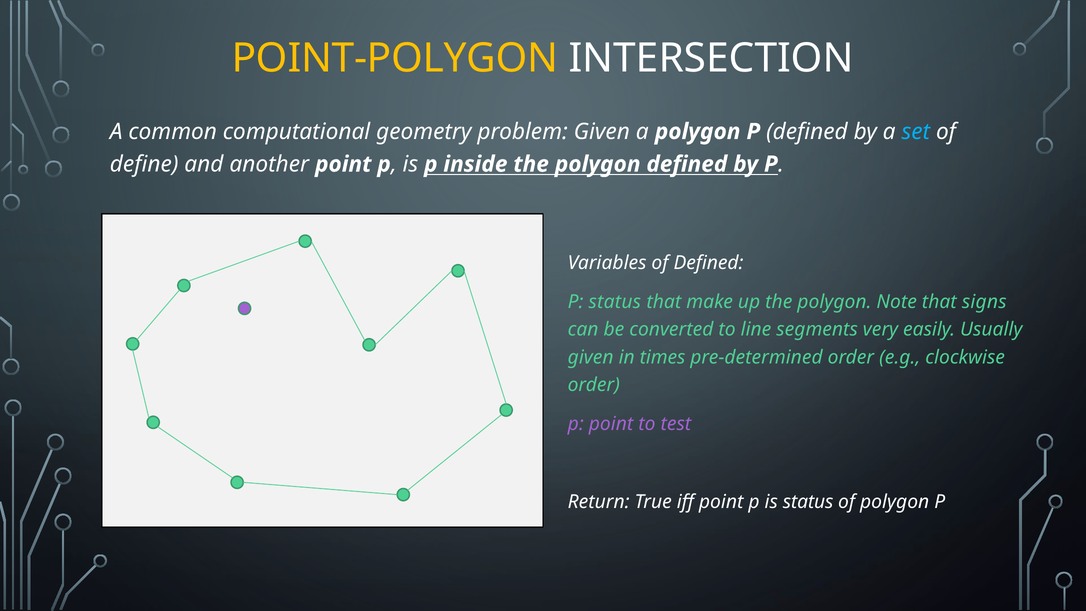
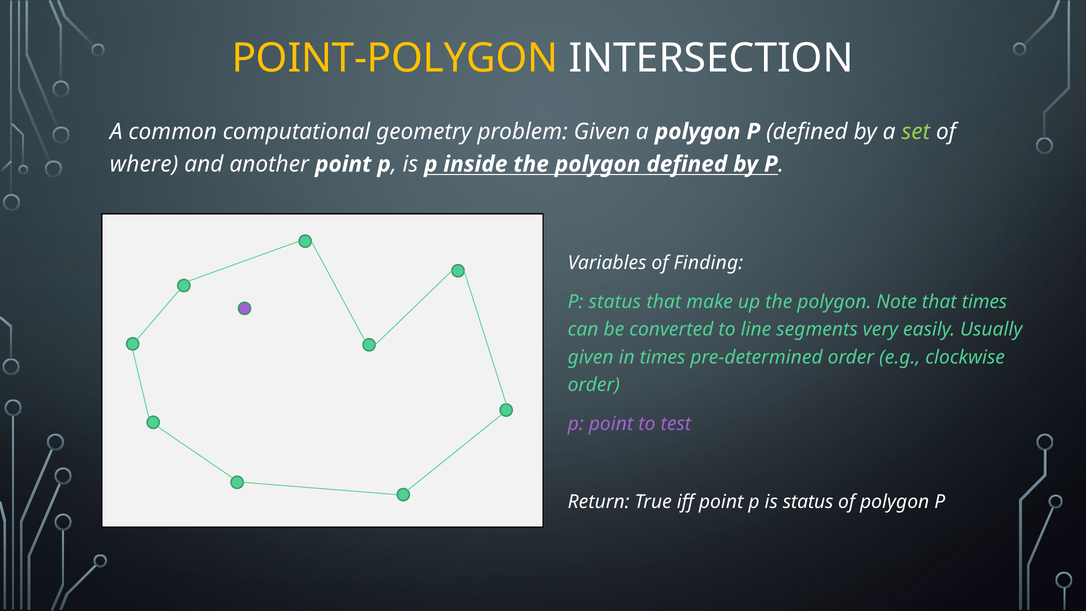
set colour: light blue -> light green (916, 132)
define: define -> where (144, 164)
of Defined: Defined -> Finding (708, 263)
that signs: signs -> times (984, 302)
